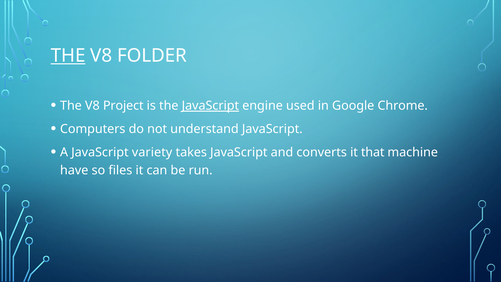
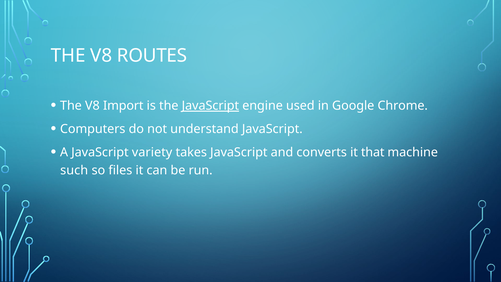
THE underline: present -> none (68, 56)
FOLDER: FOLDER -> ROUTES (152, 56)
Project: Project -> Import (123, 106)
have: have -> such (74, 170)
